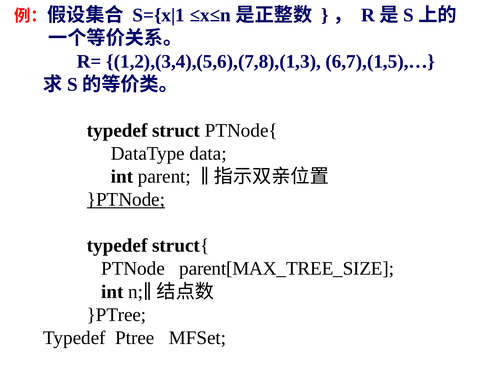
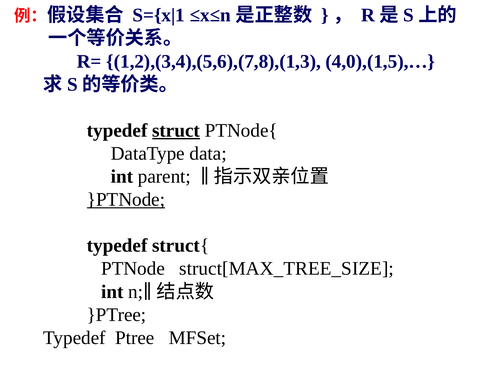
6,7),(1,5),…: 6,7),(1,5),… -> 4,0),(1,5),… (380, 61)
struct underline: none -> present (176, 130)
parent[MAX_TREE_SIZE: parent[MAX_TREE_SIZE -> struct[MAX_TREE_SIZE (287, 268)
